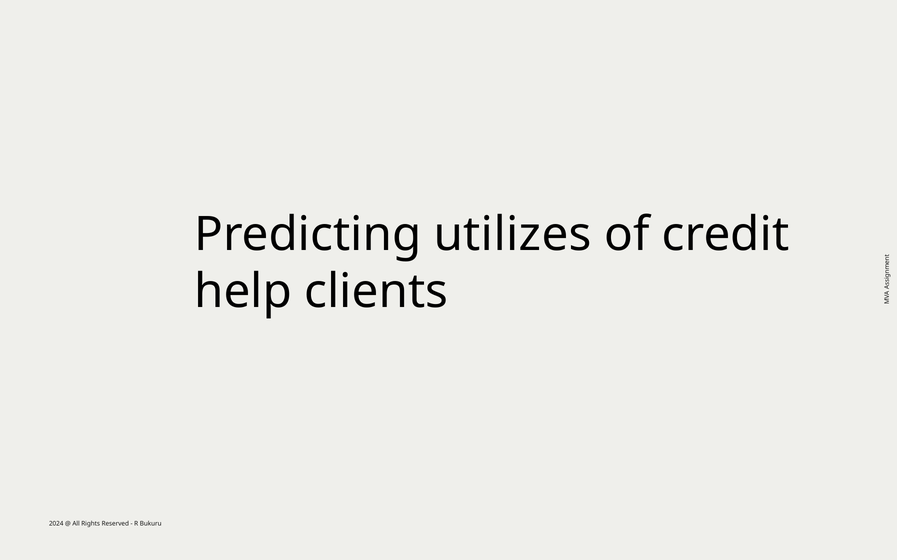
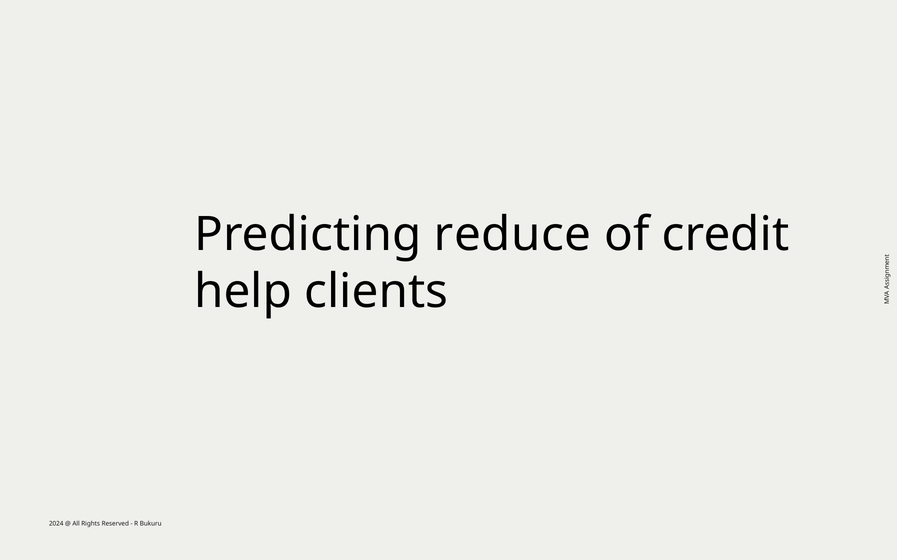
utilizes: utilizes -> reduce (513, 235)
